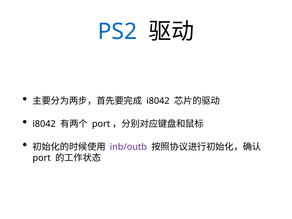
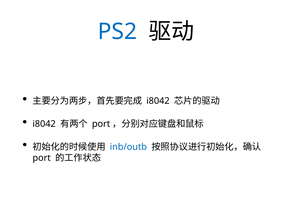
inb/outb colour: purple -> blue (128, 147)
